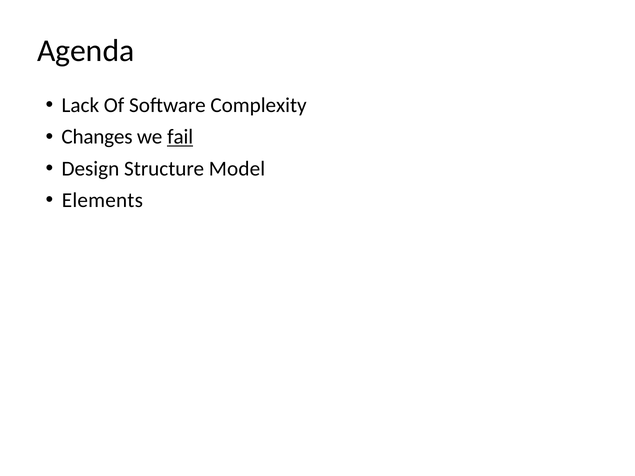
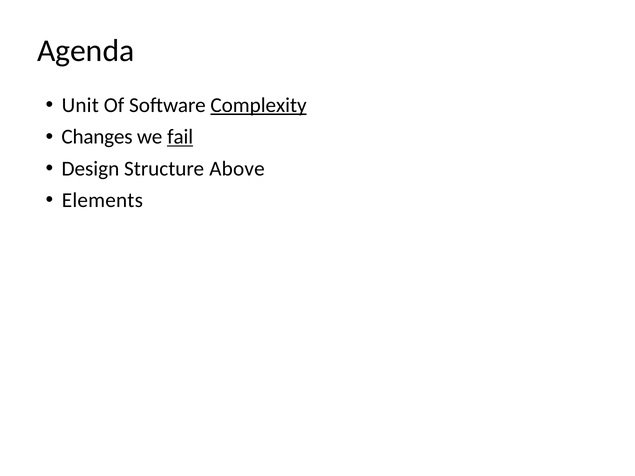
Lack: Lack -> Unit (80, 105)
Complexity underline: none -> present (259, 105)
Model: Model -> Above (237, 169)
